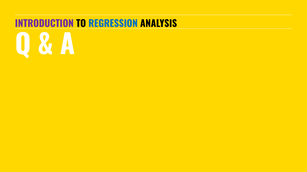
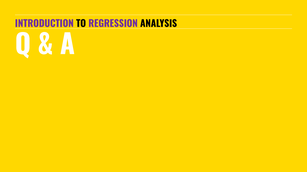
REGRESSION colour: blue -> purple (113, 24)
